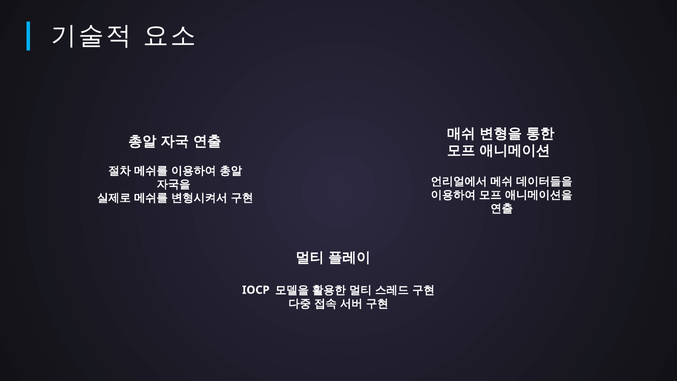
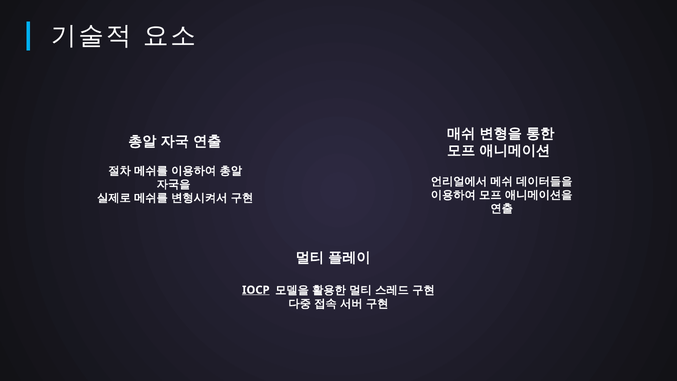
IOCP underline: none -> present (256, 290)
